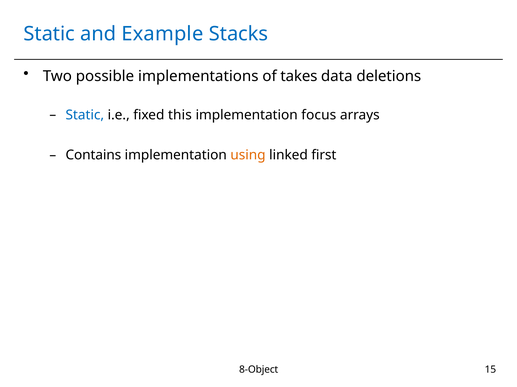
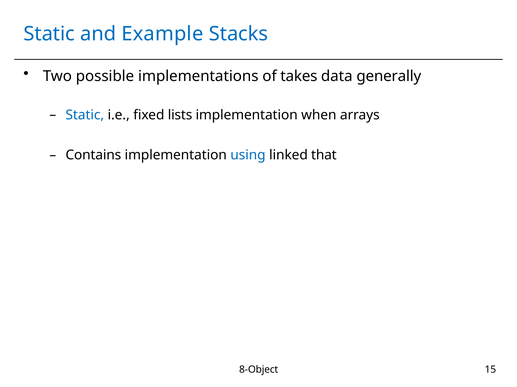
deletions: deletions -> generally (389, 76)
this: this -> lists (180, 115)
focus: focus -> when (319, 115)
using colour: orange -> blue (248, 155)
first: first -> that (324, 155)
